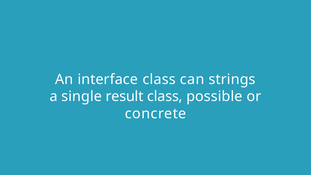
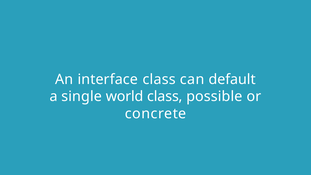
strings: strings -> default (232, 79)
result: result -> world (125, 96)
